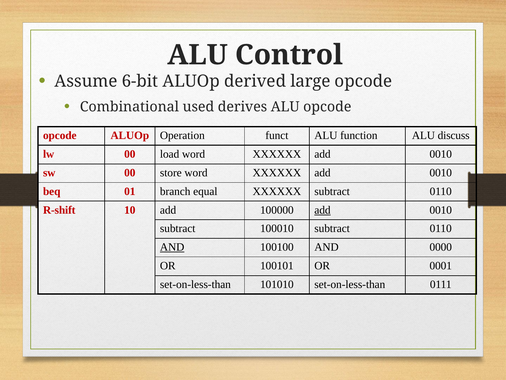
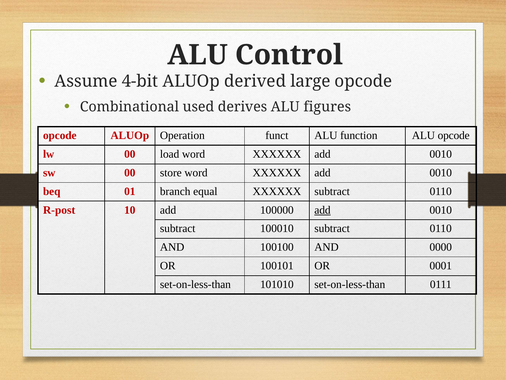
6-bit: 6-bit -> 4-bit (140, 81)
ALU opcode: opcode -> figures (327, 107)
ALU discuss: discuss -> opcode (454, 135)
R-shift: R-shift -> R-post (59, 210)
AND underline: present -> none (172, 247)
